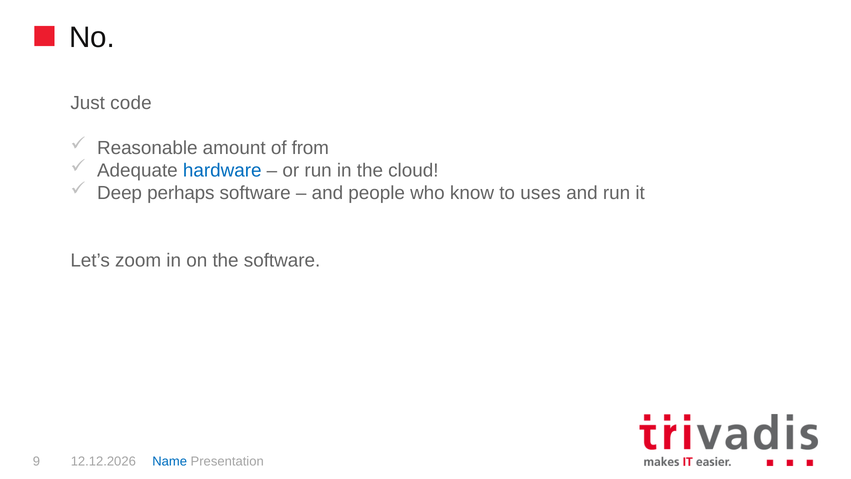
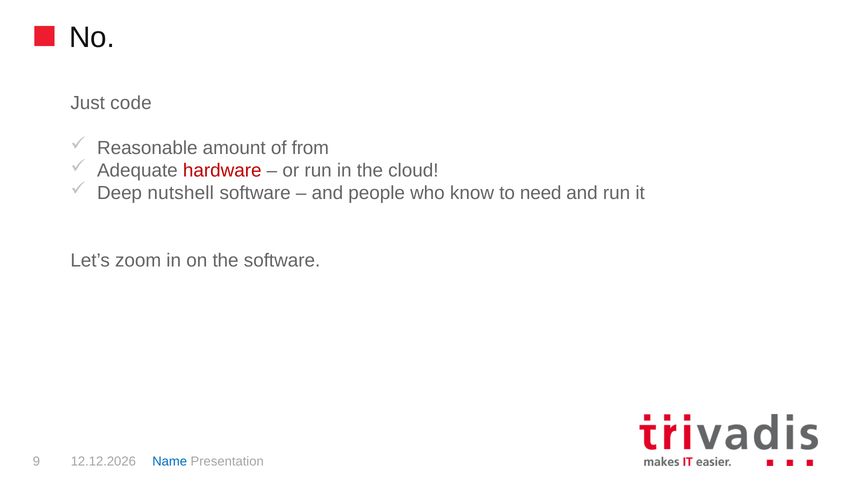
hardware colour: blue -> red (222, 170)
perhaps: perhaps -> nutshell (181, 193)
uses: uses -> need (541, 193)
